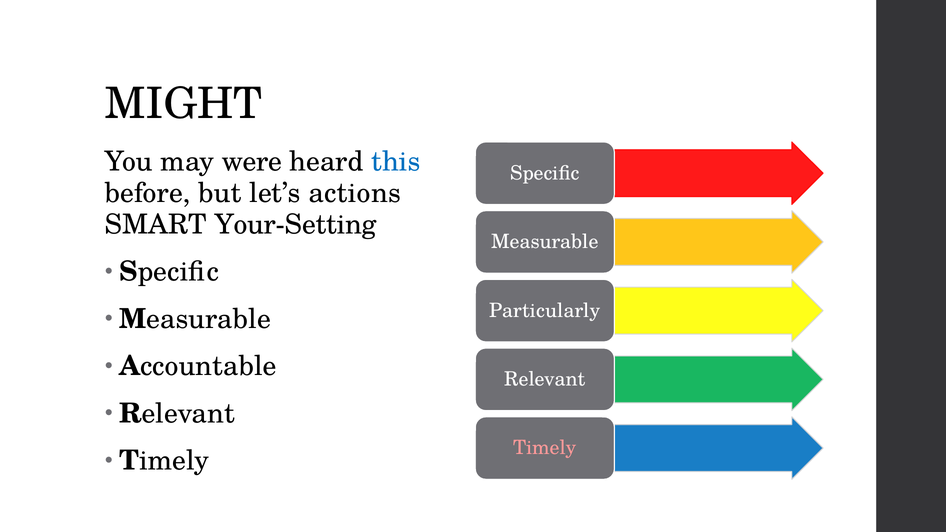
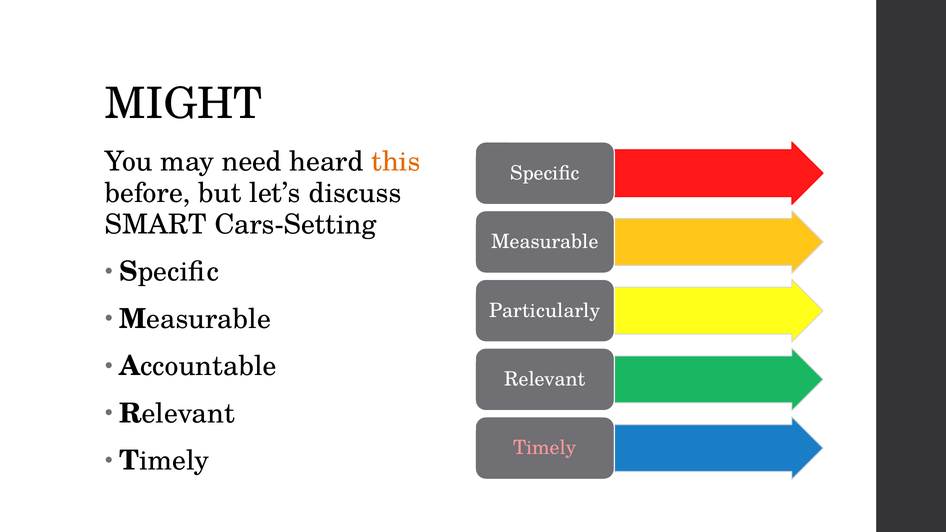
were: were -> need (252, 162)
this colour: blue -> orange (396, 162)
actions: actions -> discuss (355, 193)
Your-Setting: Your-Setting -> Cars-Setting (295, 224)
